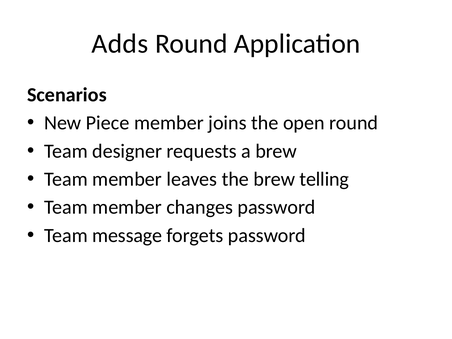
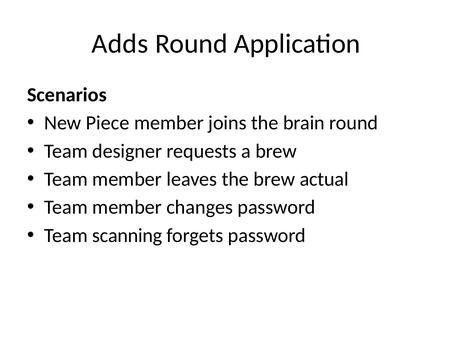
open: open -> brain (304, 123)
telling: telling -> actual (324, 179)
message: message -> scanning (127, 235)
